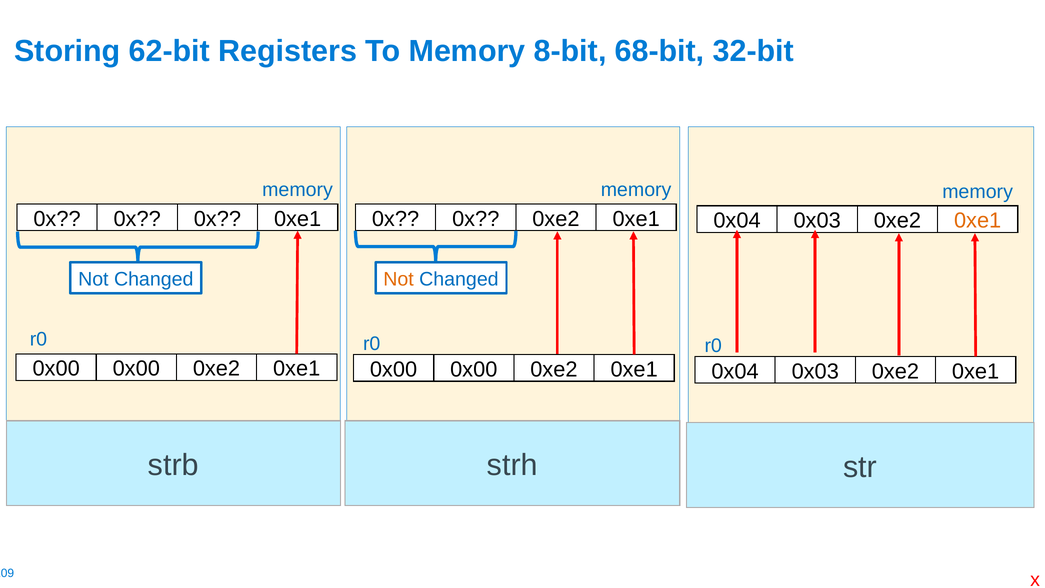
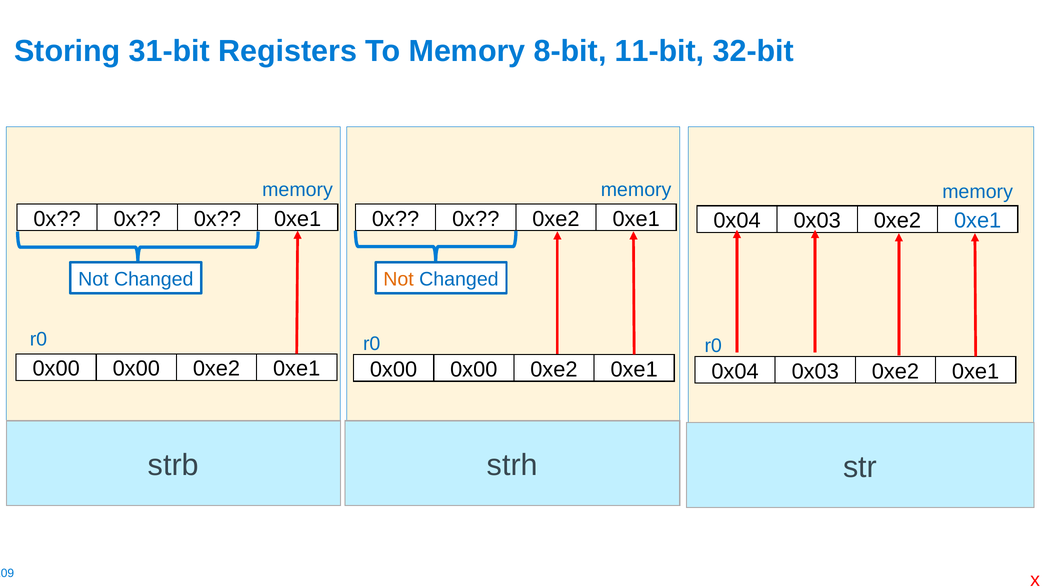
62-bit: 62-bit -> 31-bit (169, 51)
68-bit: 68-bit -> 11-bit (660, 51)
0xe1 colour: orange -> blue (978, 221)
